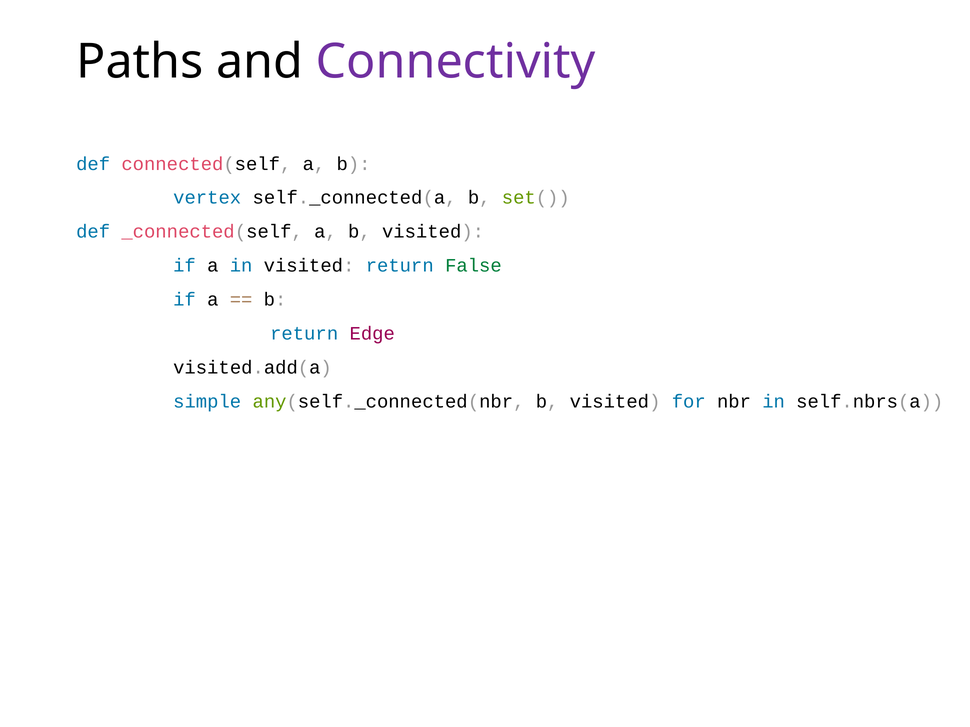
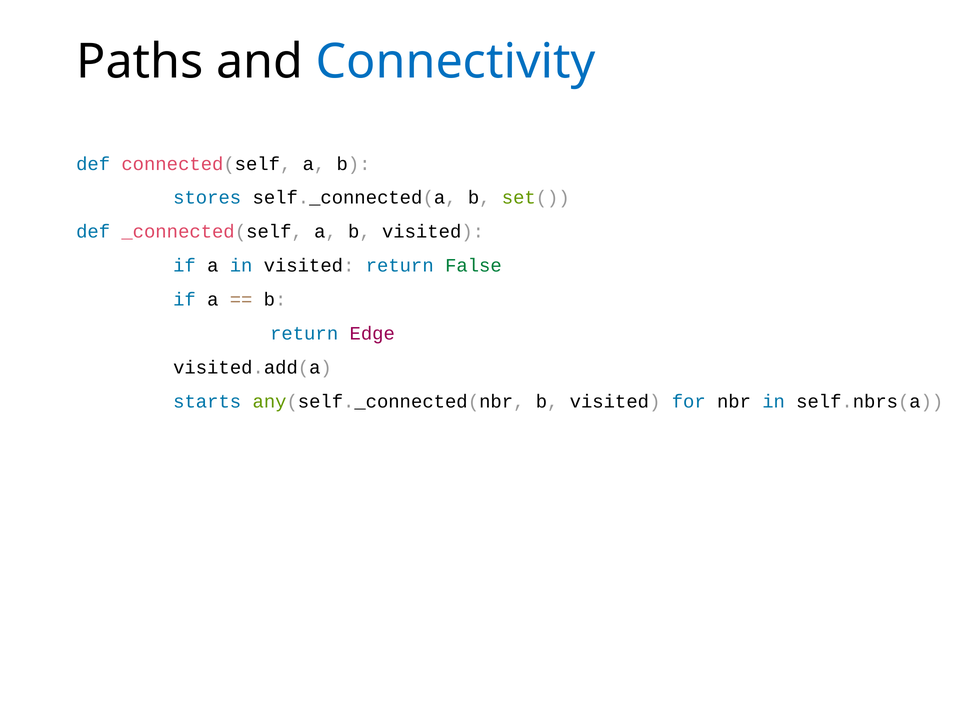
Connectivity colour: purple -> blue (456, 62)
vertex: vertex -> stores (207, 198)
simple: simple -> starts (207, 402)
